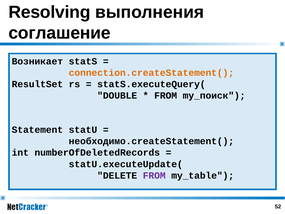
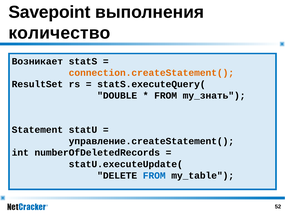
Resolving: Resolving -> Savepoint (49, 12)
соглашение: соглашение -> количество (59, 33)
my_поиск: my_поиск -> my_знать (214, 95)
необходимо.createStatement(: необходимо.createStatement( -> управление.createStatement( (151, 141)
FROM colour: purple -> blue (154, 175)
